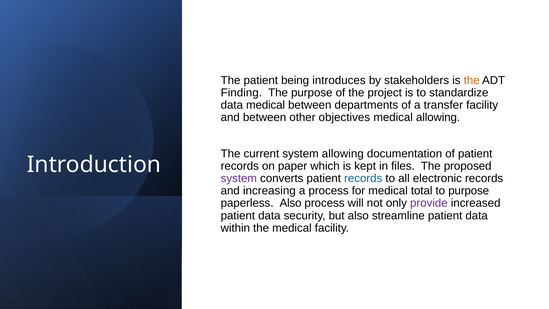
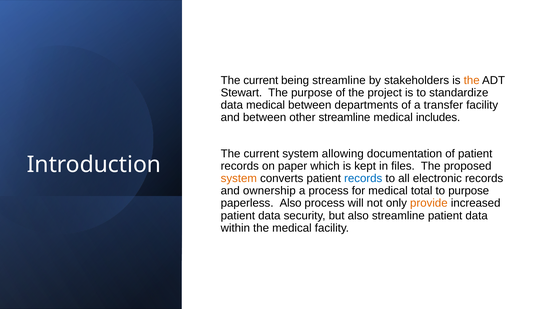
patient: patient -> current (261, 80)
being introduces: introduces -> streamline (339, 80)
Finding: Finding -> Stewart (241, 93)
other objectives: objectives -> streamline (344, 117)
medical allowing: allowing -> includes (438, 117)
system colour: purple -> orange (239, 178)
increasing: increasing -> ownership (269, 191)
provide colour: purple -> orange (429, 203)
